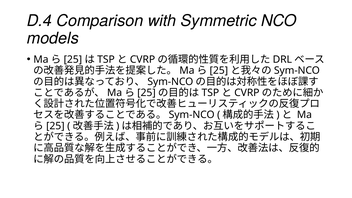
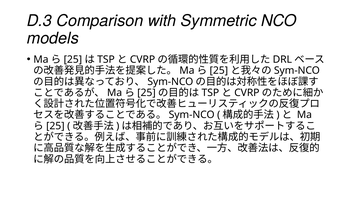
D.4: D.4 -> D.3 (39, 21)
